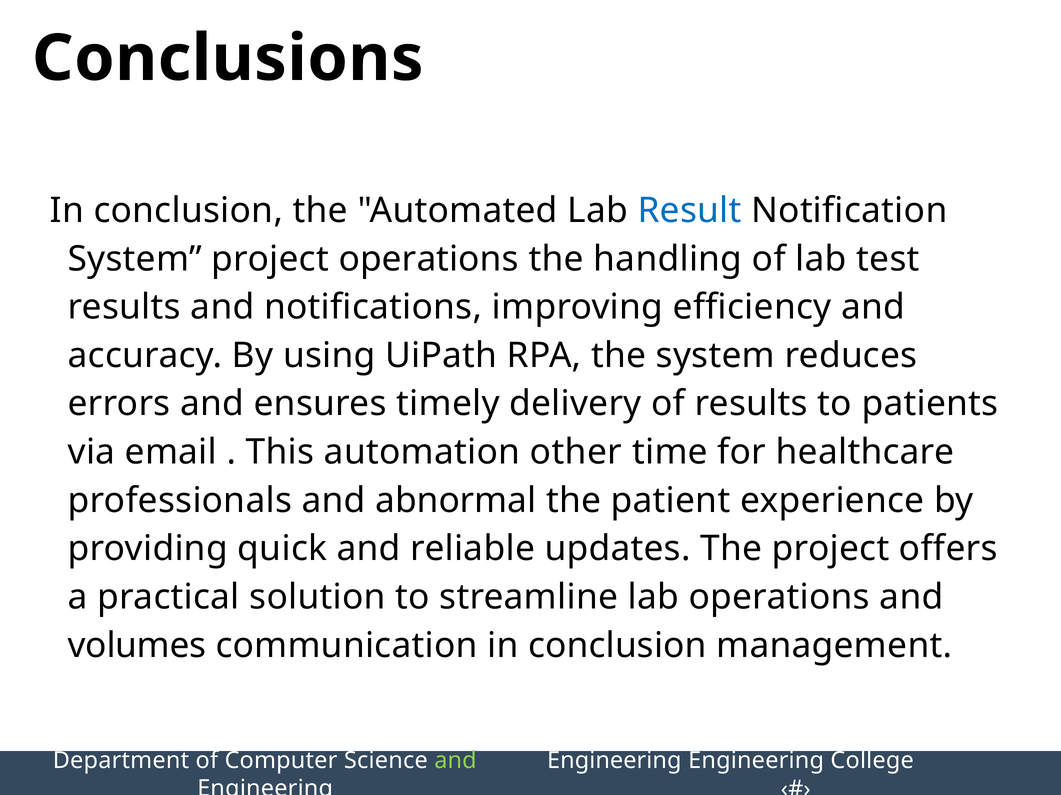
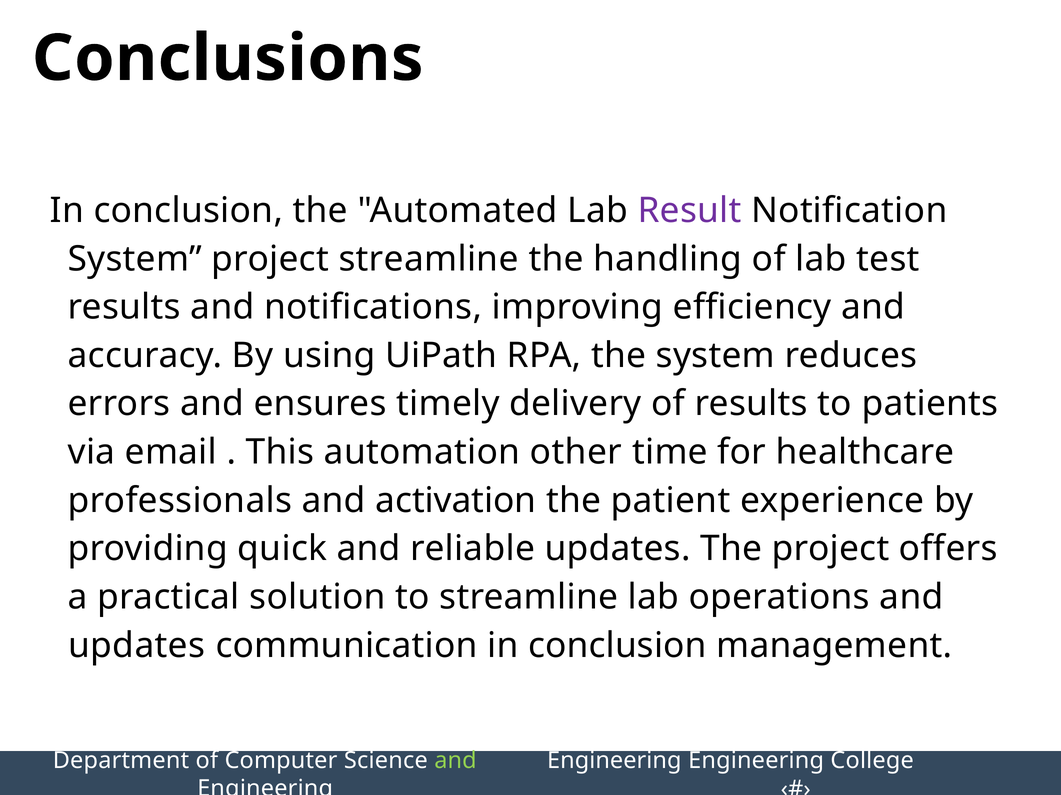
Result colour: blue -> purple (690, 211)
project operations: operations -> streamline (429, 259)
abnormal: abnormal -> activation (456, 501)
volumes: volumes -> updates (137, 646)
